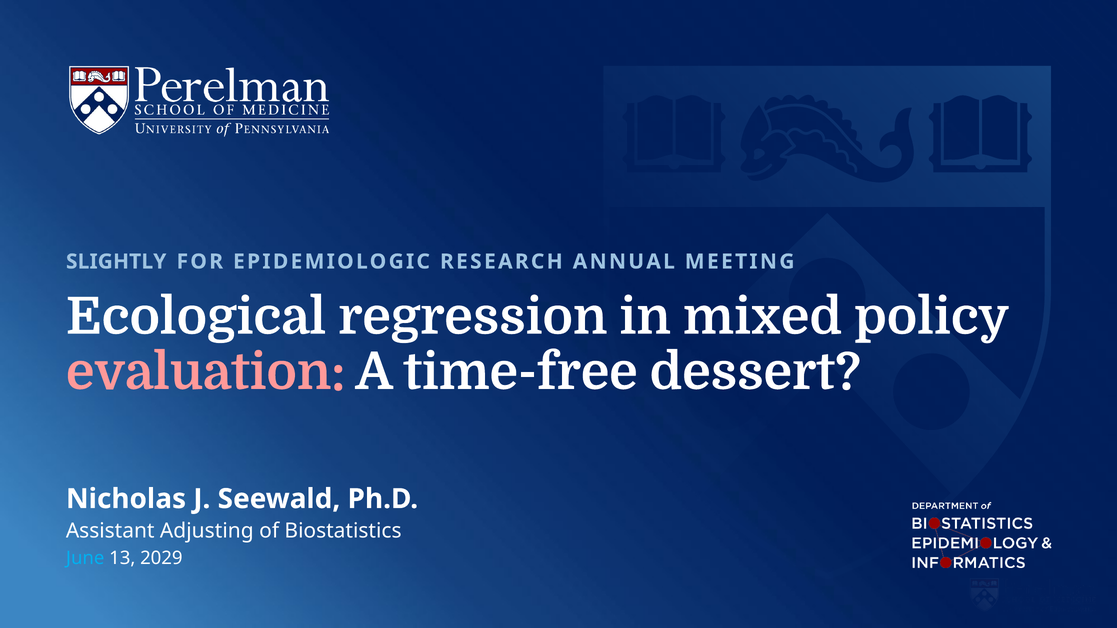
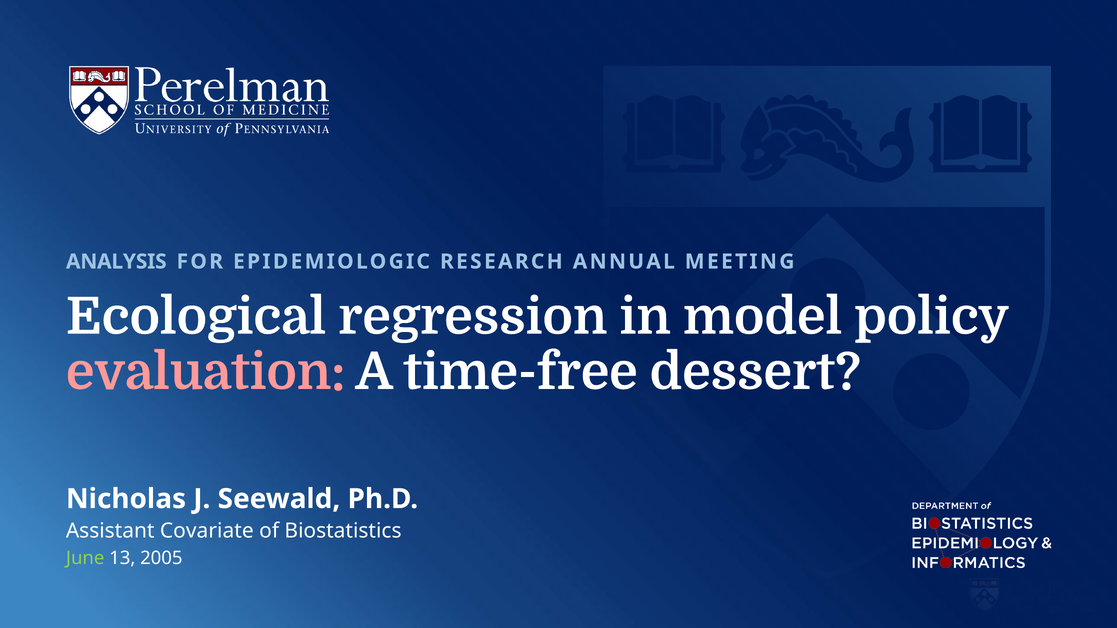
SLIGHTLY: SLIGHTLY -> ANALYSIS (116, 262)
mixed: mixed -> model (763, 317)
Adjusting: Adjusting -> Covariate (207, 531)
June colour: light blue -> light green (85, 558)
2029: 2029 -> 2005 (161, 558)
